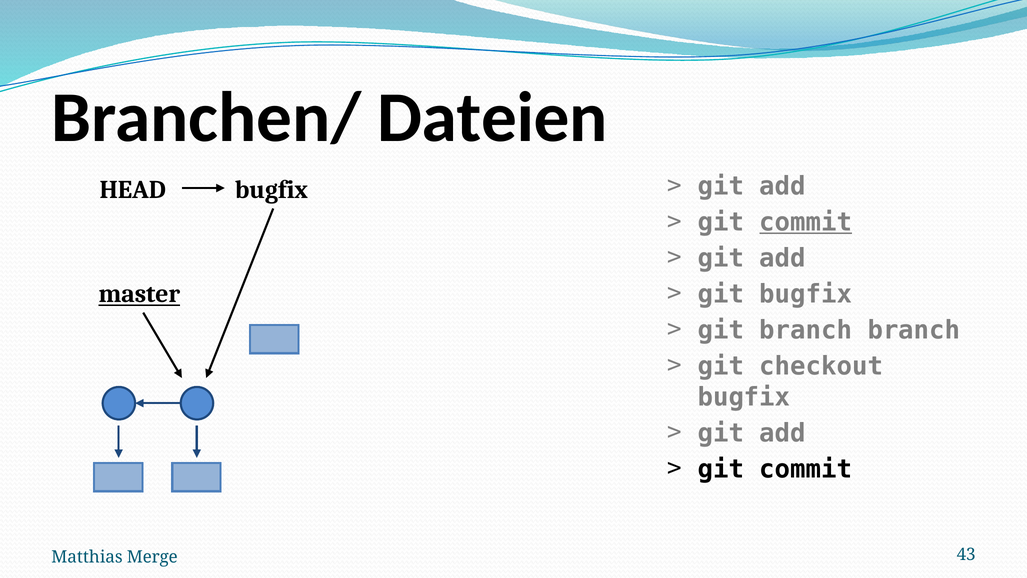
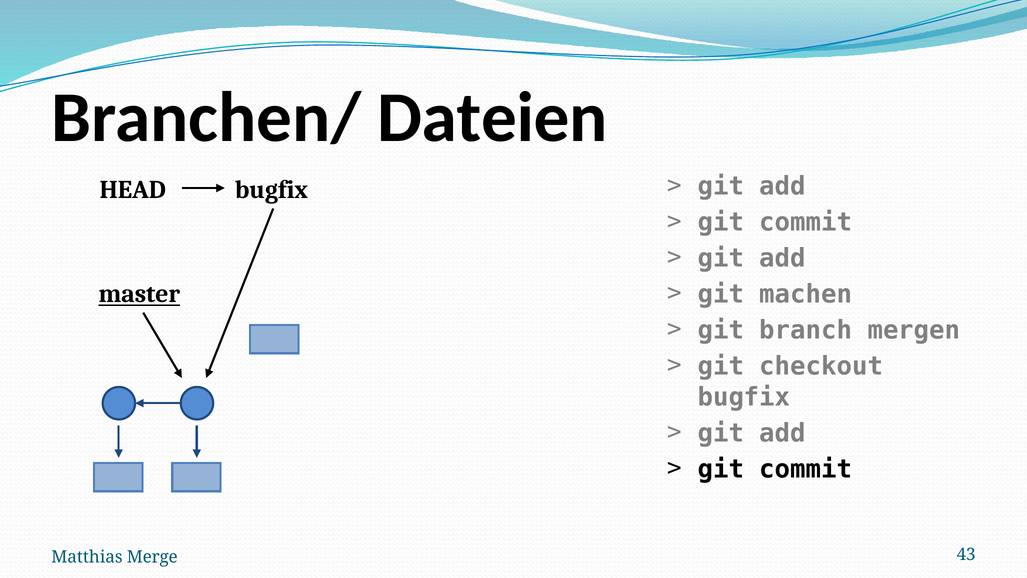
commit underline: present -> none (806, 222)
git bugfix: bugfix -> machen (806, 294)
branch branch: branch -> mergen (914, 330)
